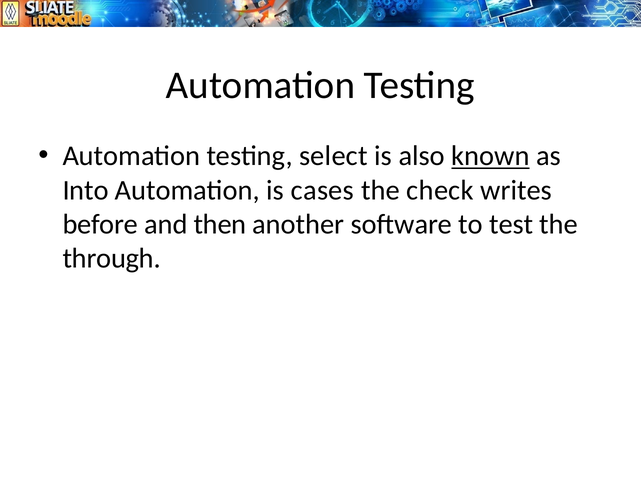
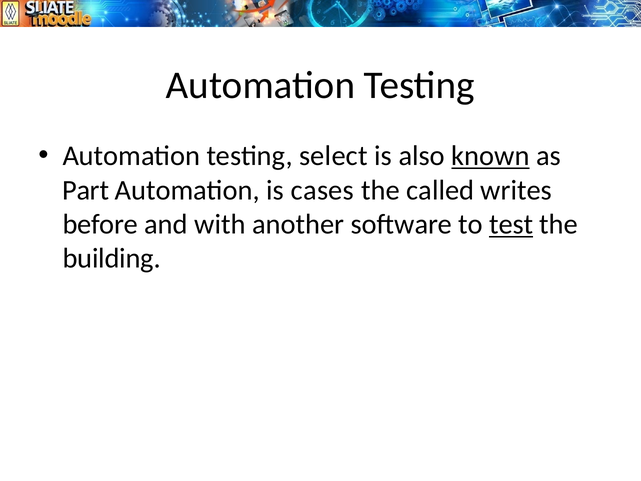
Into: Into -> Part (86, 190)
check: check -> called (440, 190)
then: then -> with (220, 224)
test underline: none -> present (511, 224)
through: through -> building (112, 258)
